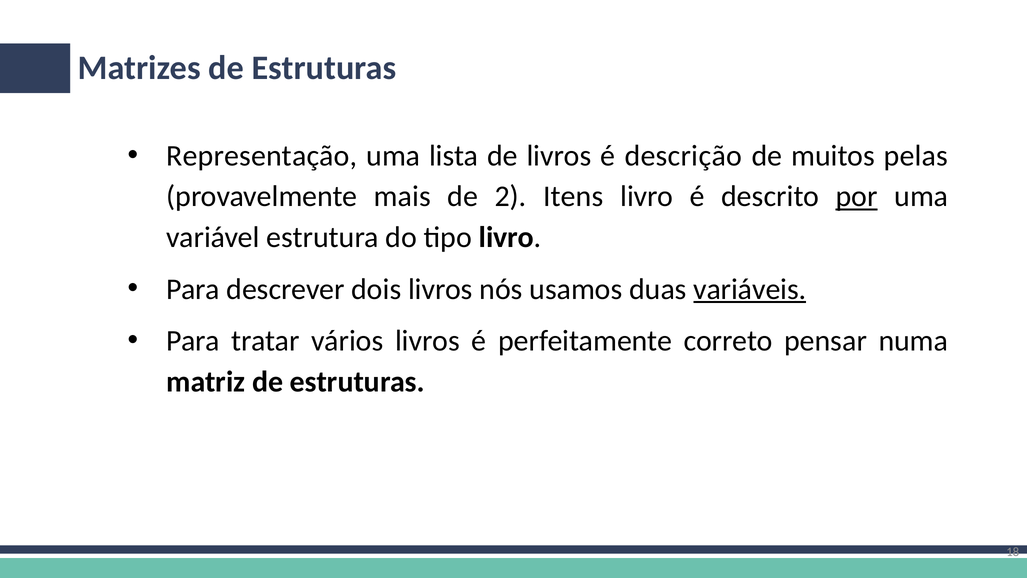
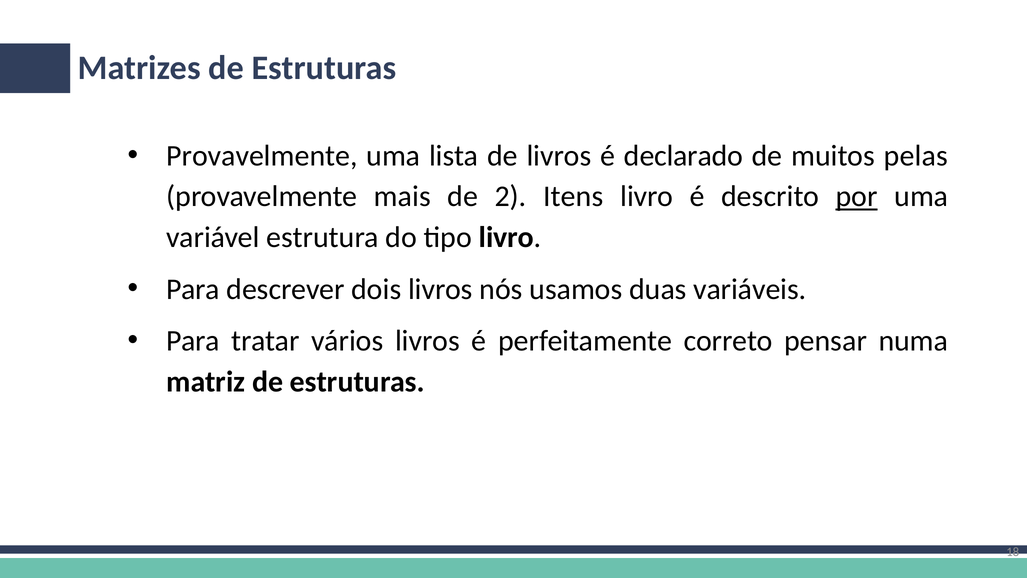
Representação: Representação -> Provavelmente (262, 156)
descrição: descrição -> declarado (684, 156)
variáveis underline: present -> none (750, 289)
